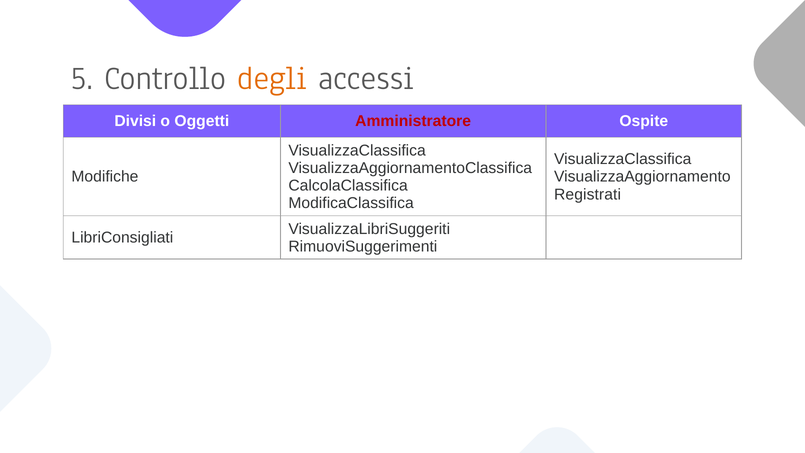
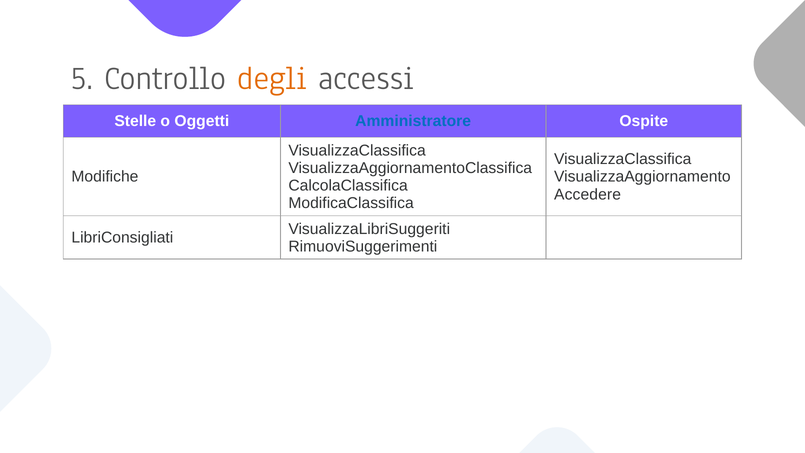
Divisi: Divisi -> Stelle (135, 121)
Amministratore colour: red -> blue (413, 121)
Registrati: Registrati -> Accedere (588, 194)
